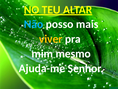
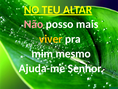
Não colour: light blue -> pink (33, 24)
